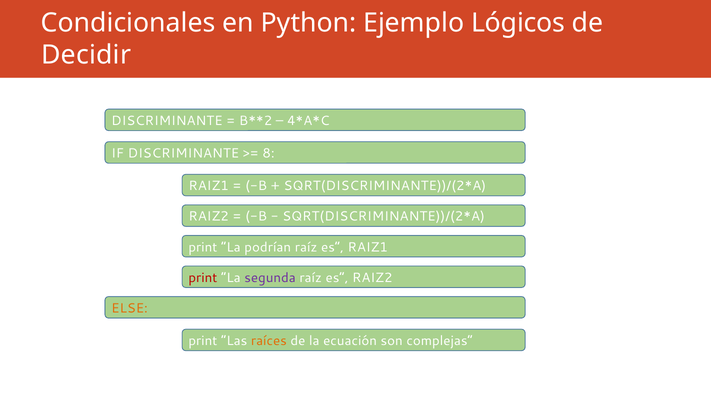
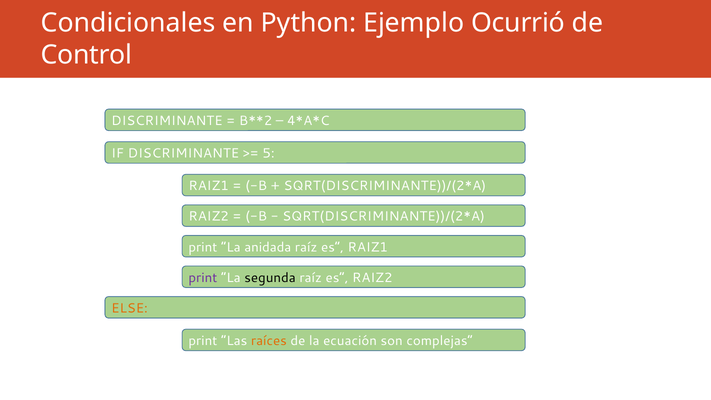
Lógicos: Lógicos -> Ocurrió (518, 23)
Decidir: Decidir -> Control (86, 55)
8: 8 -> 5 (269, 153)
podrían: podrían -> anidada (268, 247)
print colour: red -> purple (203, 278)
segunda colour: purple -> black (270, 278)
